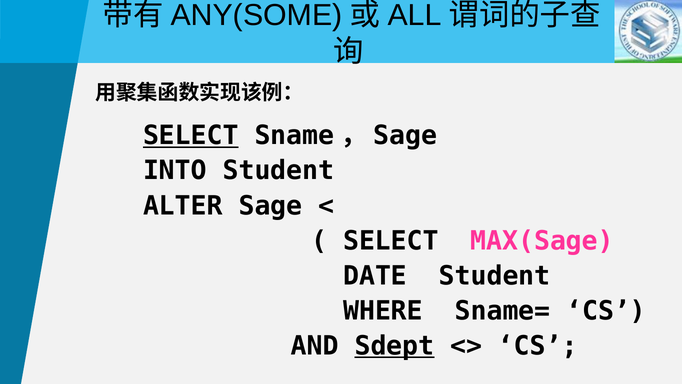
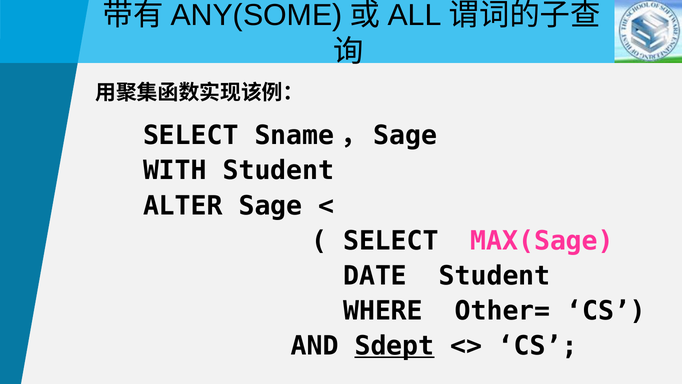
SELECT underline: present -> none (191, 136)
INTO: INTO -> WITH (175, 171)
Sname=: Sname= -> Other= (503, 311)
